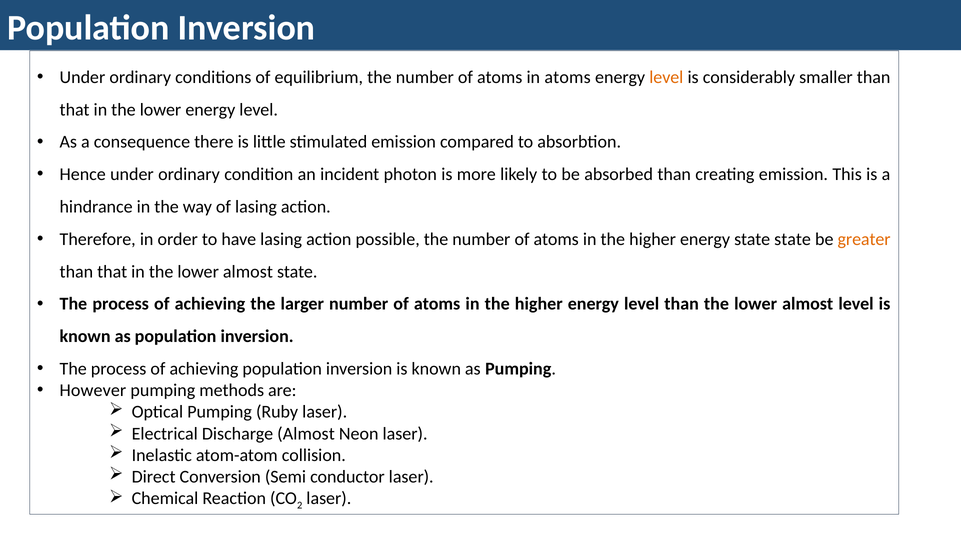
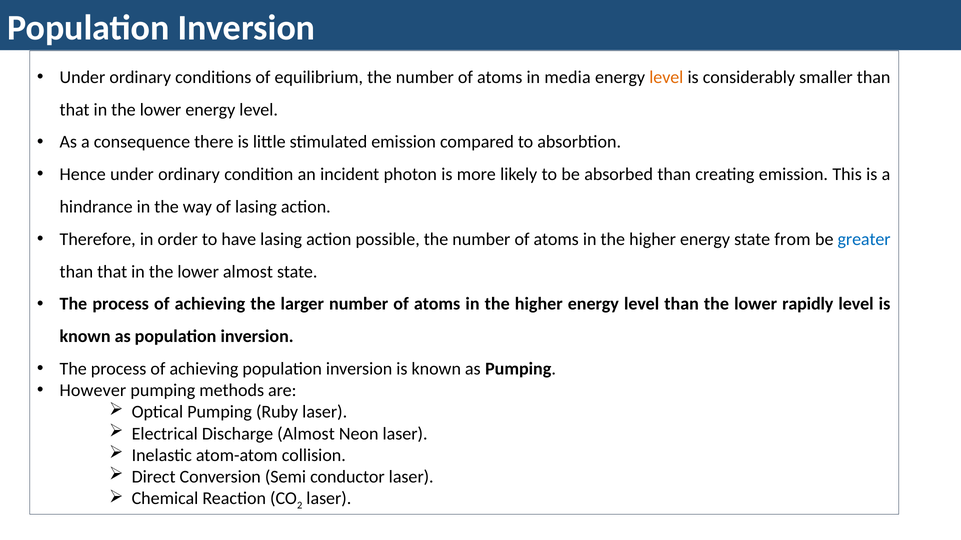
in atoms: atoms -> media (568, 77)
state state: state -> from (793, 240)
greater colour: orange -> blue (864, 240)
than the lower almost: almost -> rapidly (808, 304)
